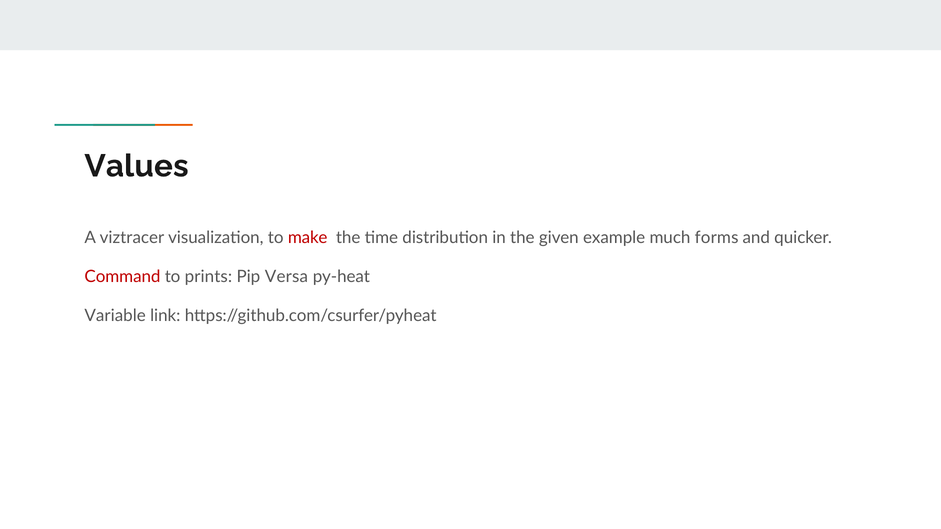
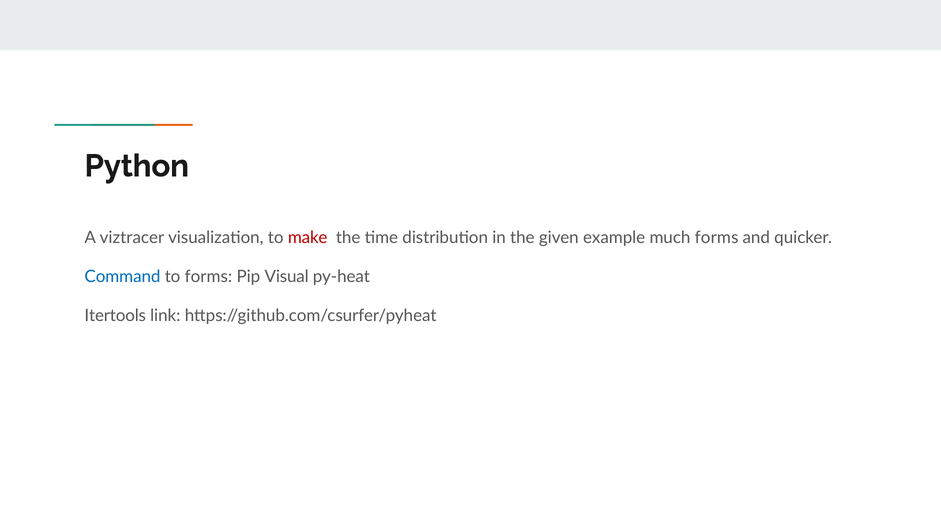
Values: Values -> Python (137, 166)
Command colour: red -> blue (122, 277)
to prints: prints -> forms (208, 277)
Versa: Versa -> Visual (287, 277)
Variable: Variable -> Itertools (115, 316)
